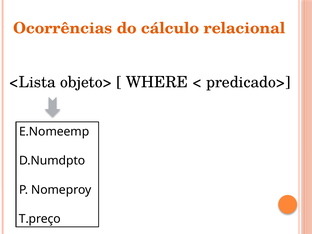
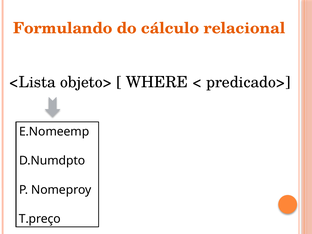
Ocorrências: Ocorrências -> Formulando (63, 28)
